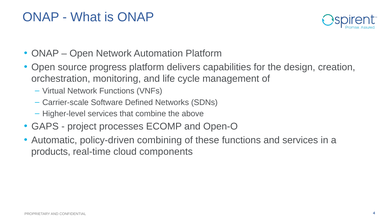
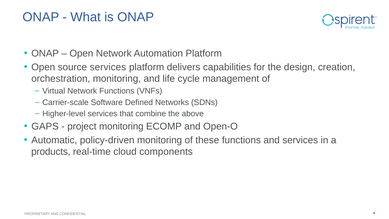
source progress: progress -> services (108, 67)
project processes: processes -> monitoring (121, 126)
policy-driven combining: combining -> monitoring (160, 140)
